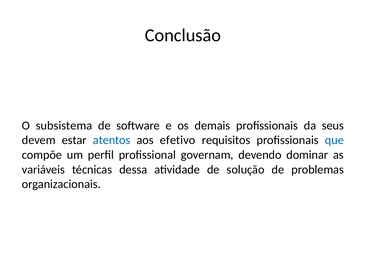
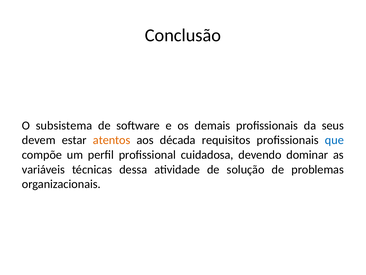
atentos colour: blue -> orange (112, 140)
efetivo: efetivo -> década (178, 140)
governam: governam -> cuidadosa (207, 155)
